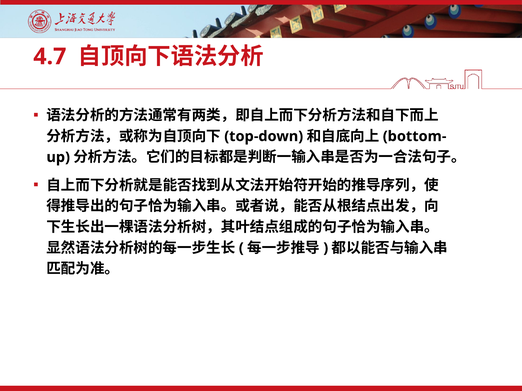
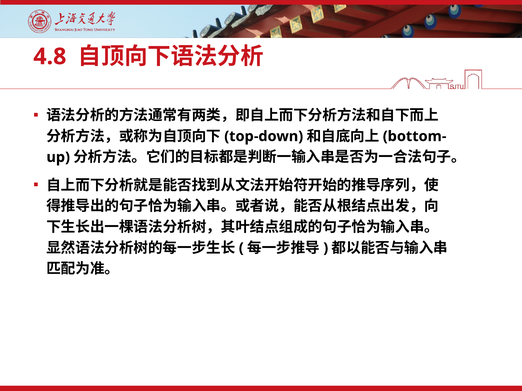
4.7: 4.7 -> 4.8 (50, 57)
